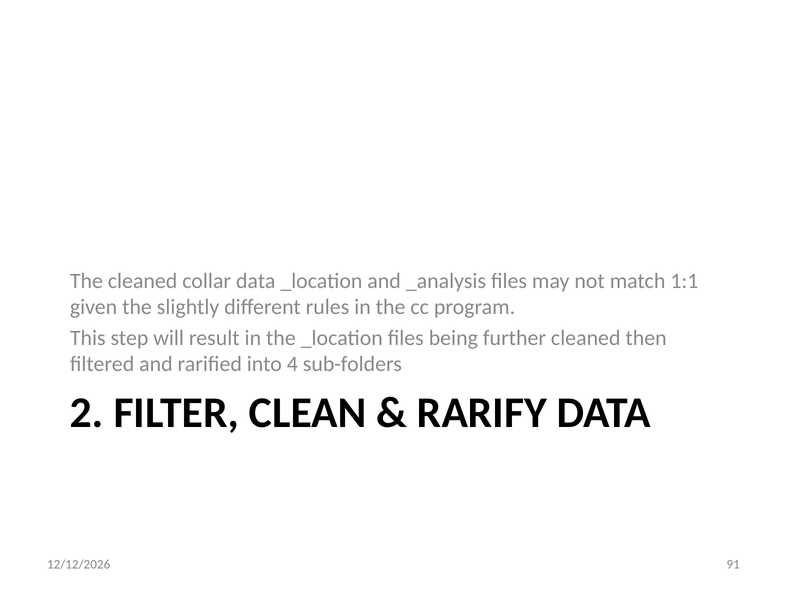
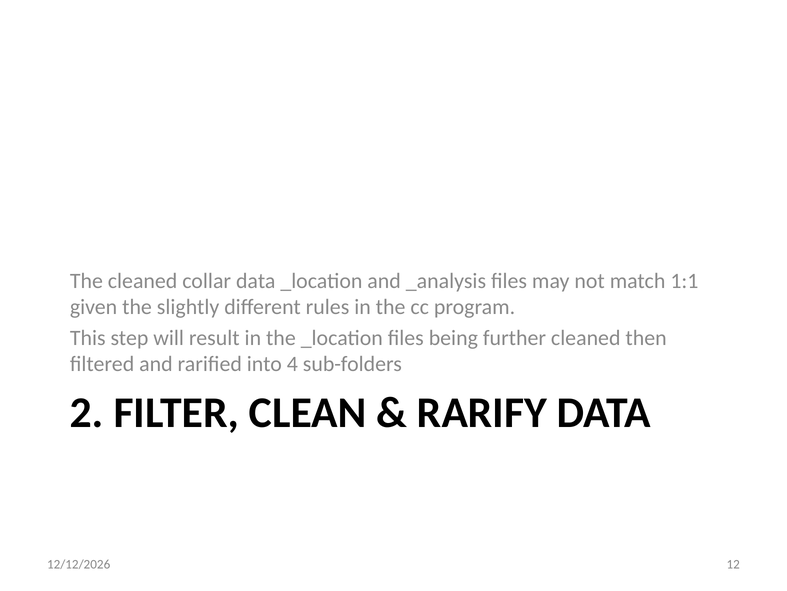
91: 91 -> 12 (733, 564)
